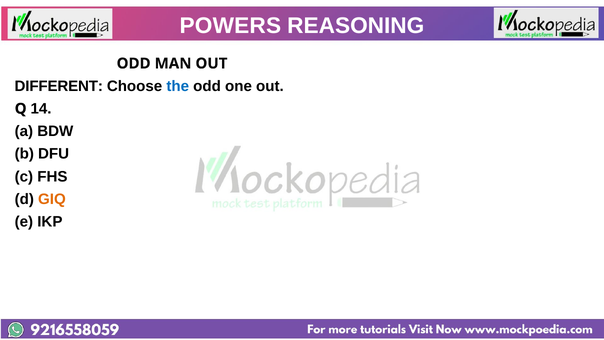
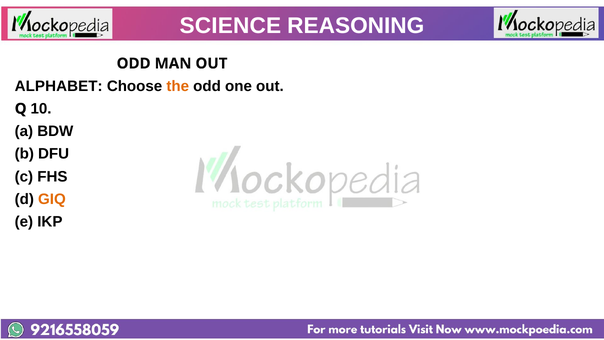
POWERS: POWERS -> SCIENCE (230, 26)
DIFFERENT: DIFFERENT -> ALPHABET (59, 86)
the colour: blue -> orange (178, 86)
14: 14 -> 10 (41, 109)
